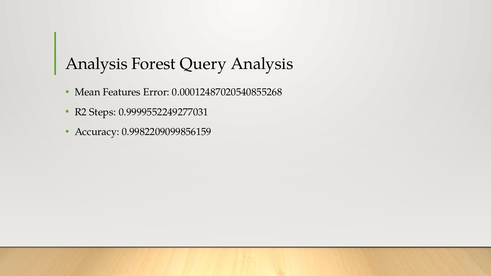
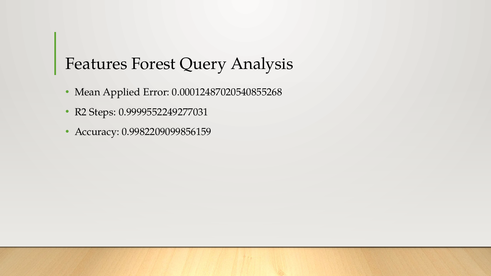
Analysis: Analysis -> Features (96, 64)
Features: Features -> Applied (122, 92)
